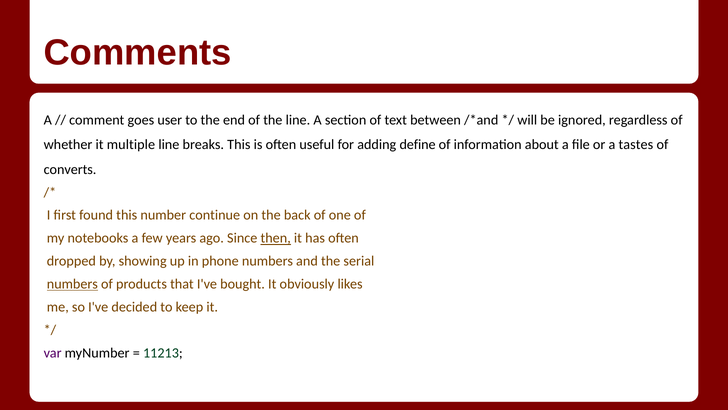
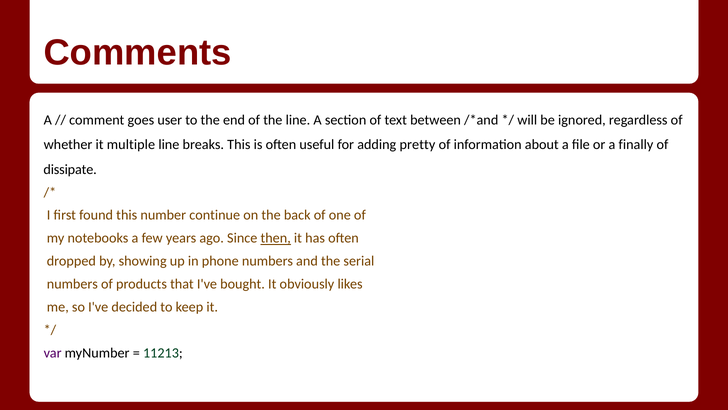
define: define -> pretty (417, 145)
tastes: tastes -> finally (636, 145)
converts: converts -> dissipate (70, 169)
numbers underline: present -> none (72, 284)
